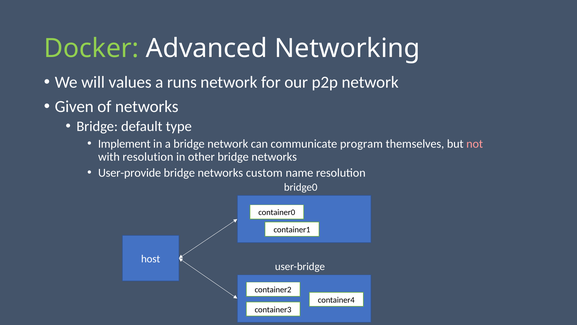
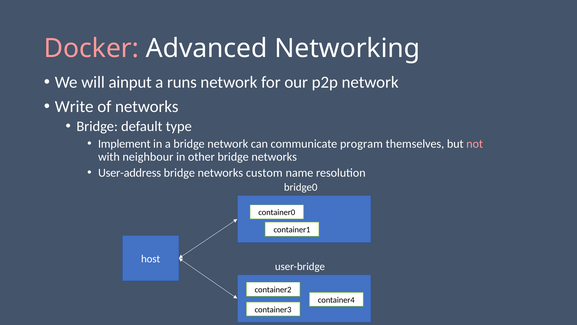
Docker colour: light green -> pink (91, 48)
values: values -> ainput (130, 82)
Given: Given -> Write (74, 106)
with resolution: resolution -> neighbour (148, 157)
User-provide: User-provide -> User-address (130, 173)
